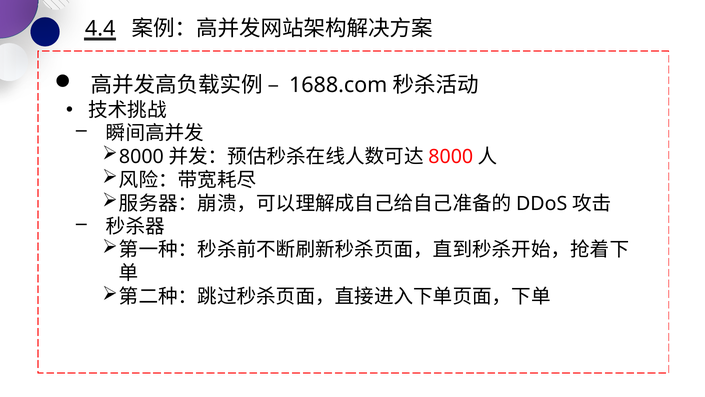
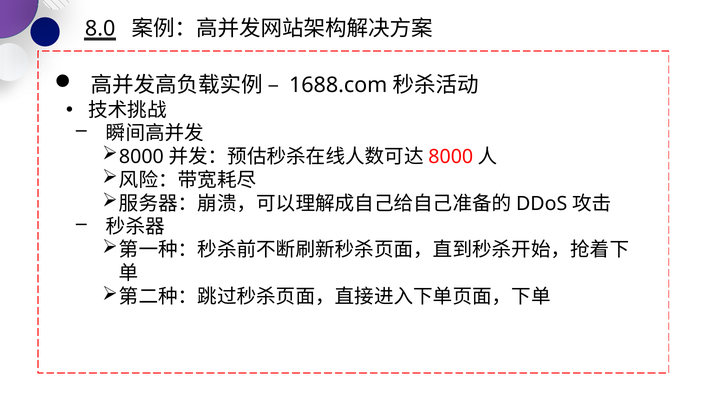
4.4: 4.4 -> 8.0 (100, 28)
